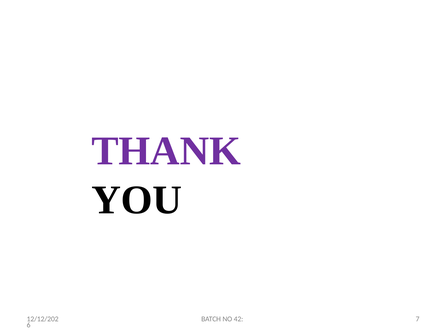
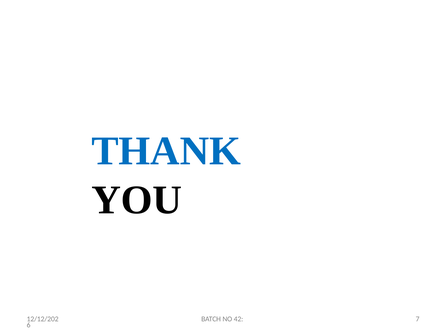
THANK colour: purple -> blue (166, 151)
